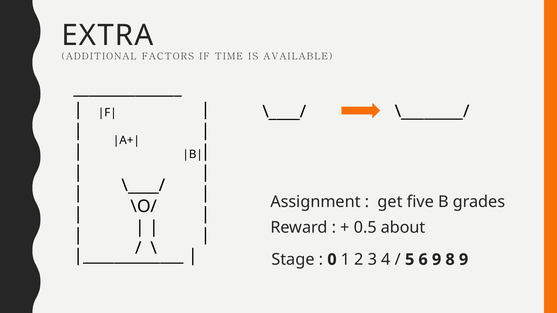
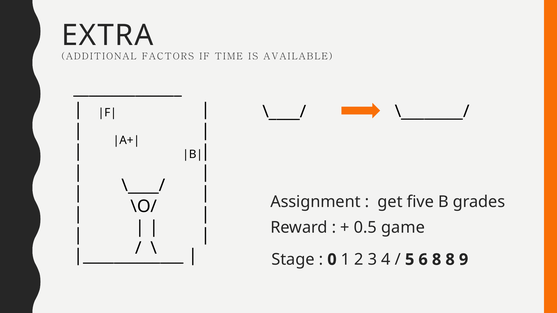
about: about -> game (403, 228)
6 9: 9 -> 8 (437, 260)
